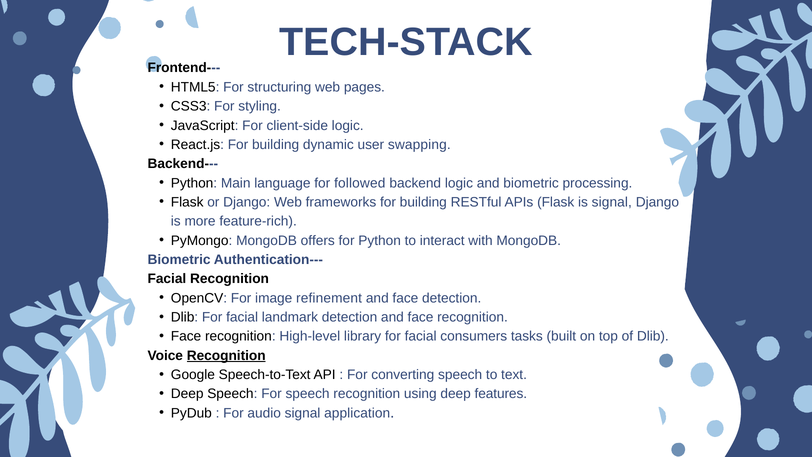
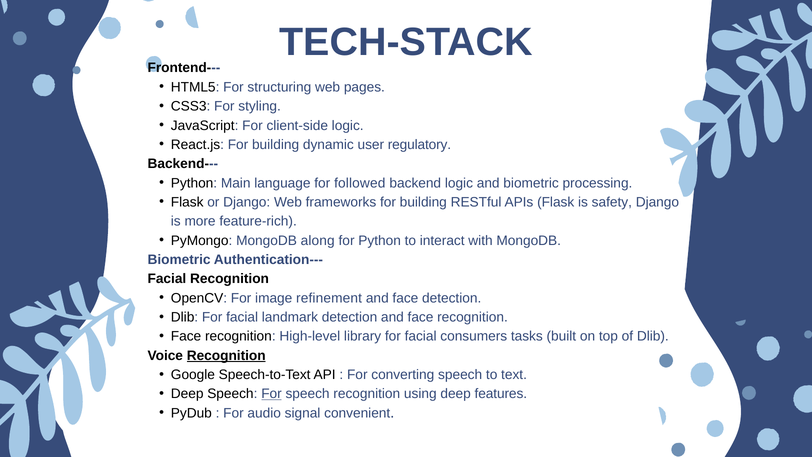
swapping: swapping -> regulatory (419, 145)
is signal: signal -> safety (612, 202)
offers: offers -> along (318, 240)
For underline: none -> present (272, 394)
application: application -> convenient (357, 413)
